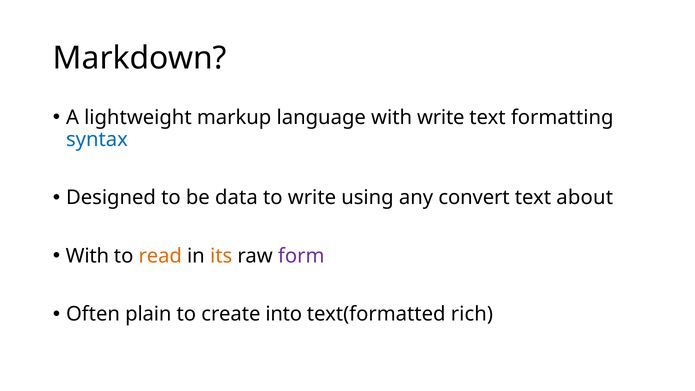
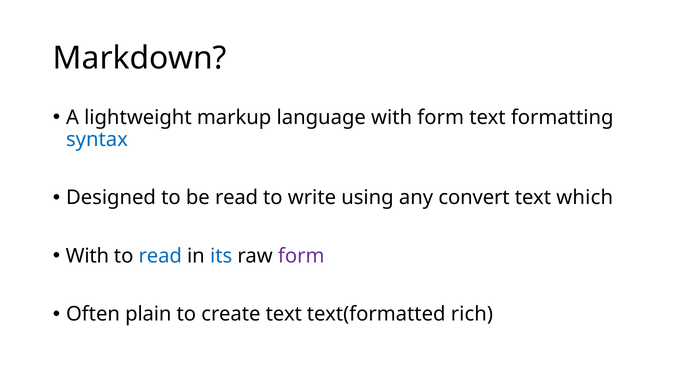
with write: write -> form (441, 118)
be data: data -> read (237, 198)
about: about -> which (585, 198)
read colour: orange -> blue (160, 256)
its colour: orange -> blue (221, 256)
create into: into -> text (284, 314)
